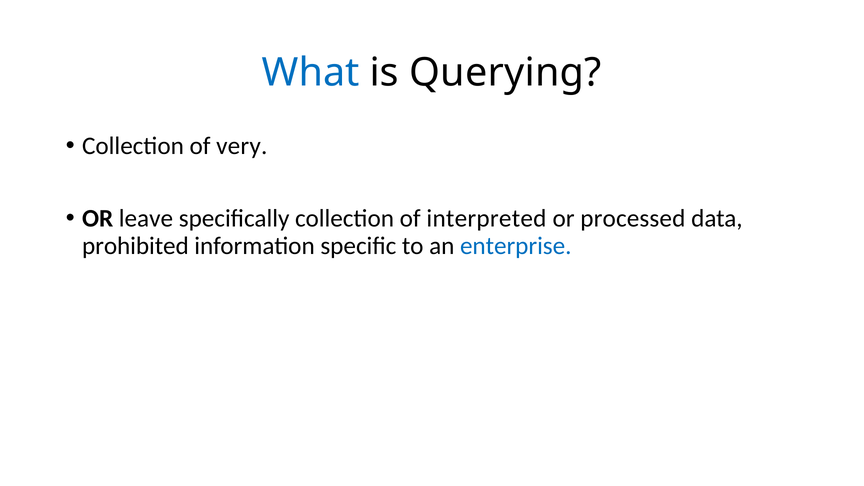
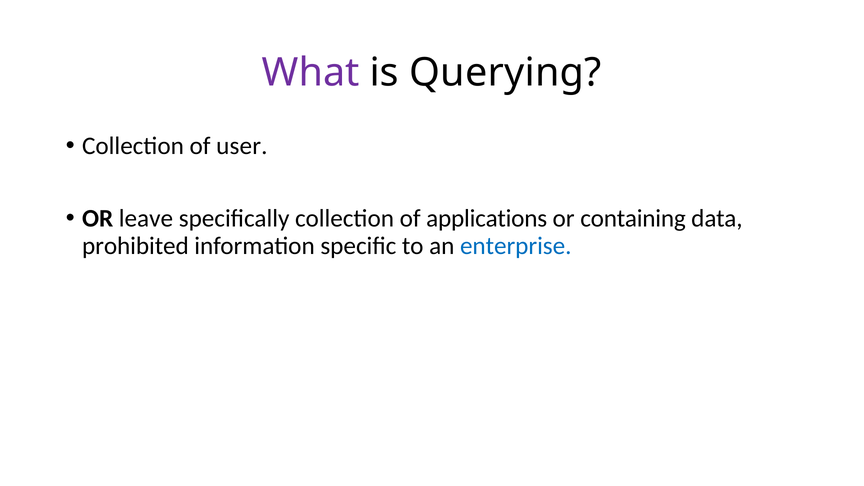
What colour: blue -> purple (311, 73)
very: very -> user (242, 146)
interpreted: interpreted -> applications (487, 219)
processed: processed -> containing (633, 219)
